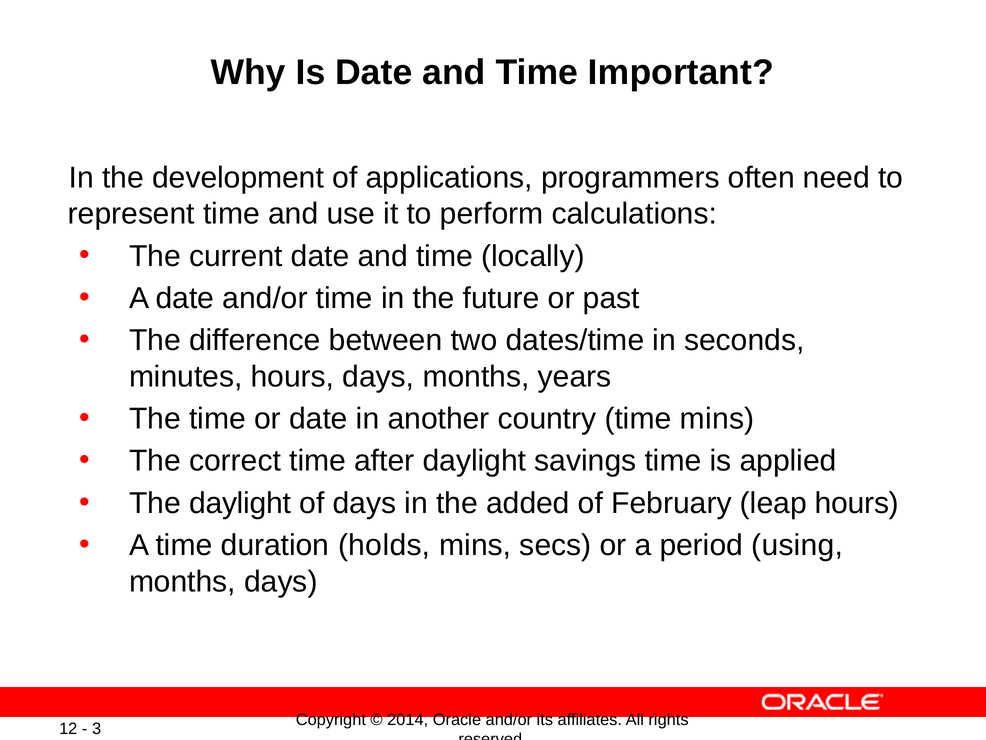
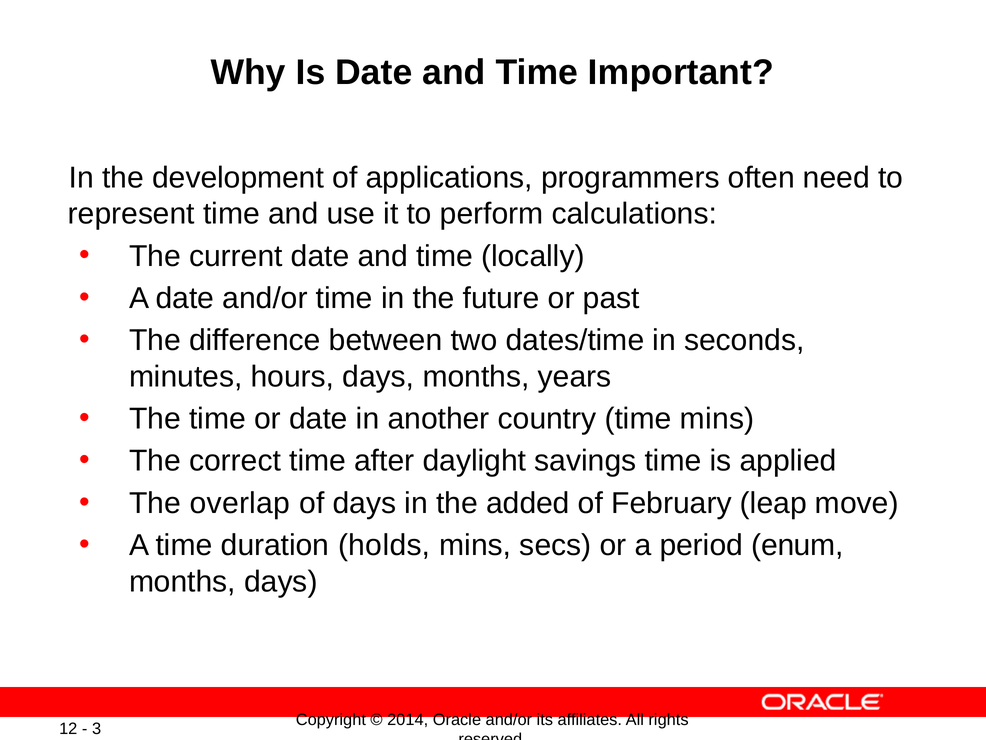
The daylight: daylight -> overlap (240, 503)
leap hours: hours -> move (857, 503)
using: using -> enum (797, 545)
